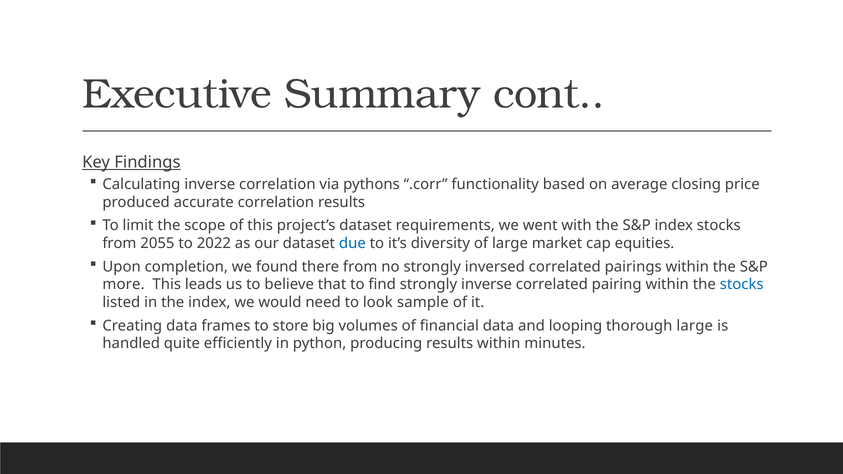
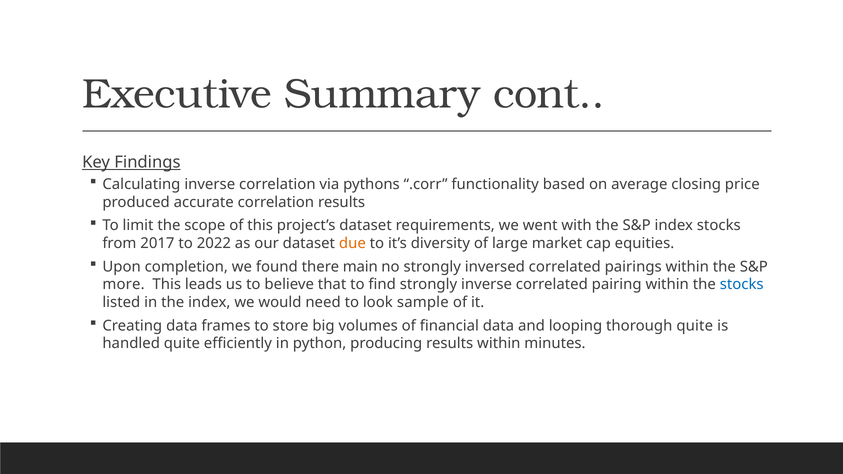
2055: 2055 -> 2017 (157, 244)
due colour: blue -> orange (352, 244)
there from: from -> main (360, 267)
thorough large: large -> quite (695, 326)
